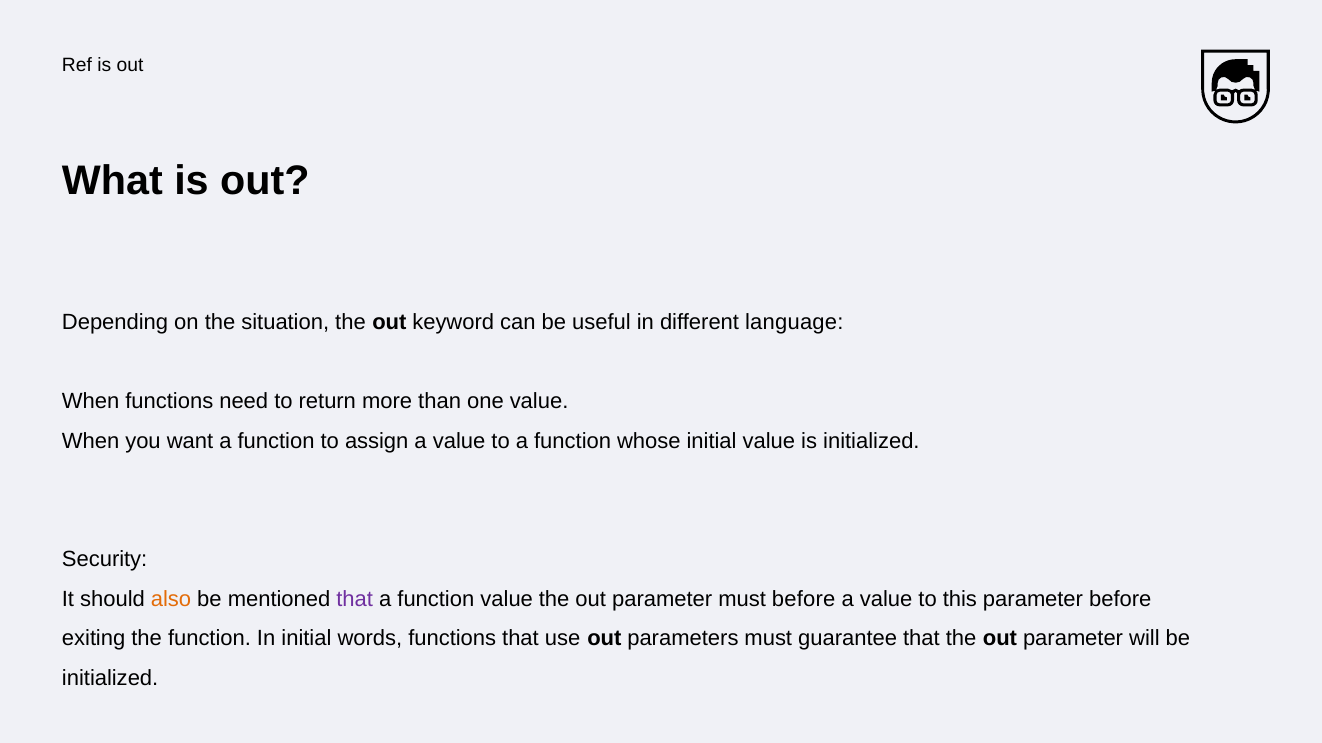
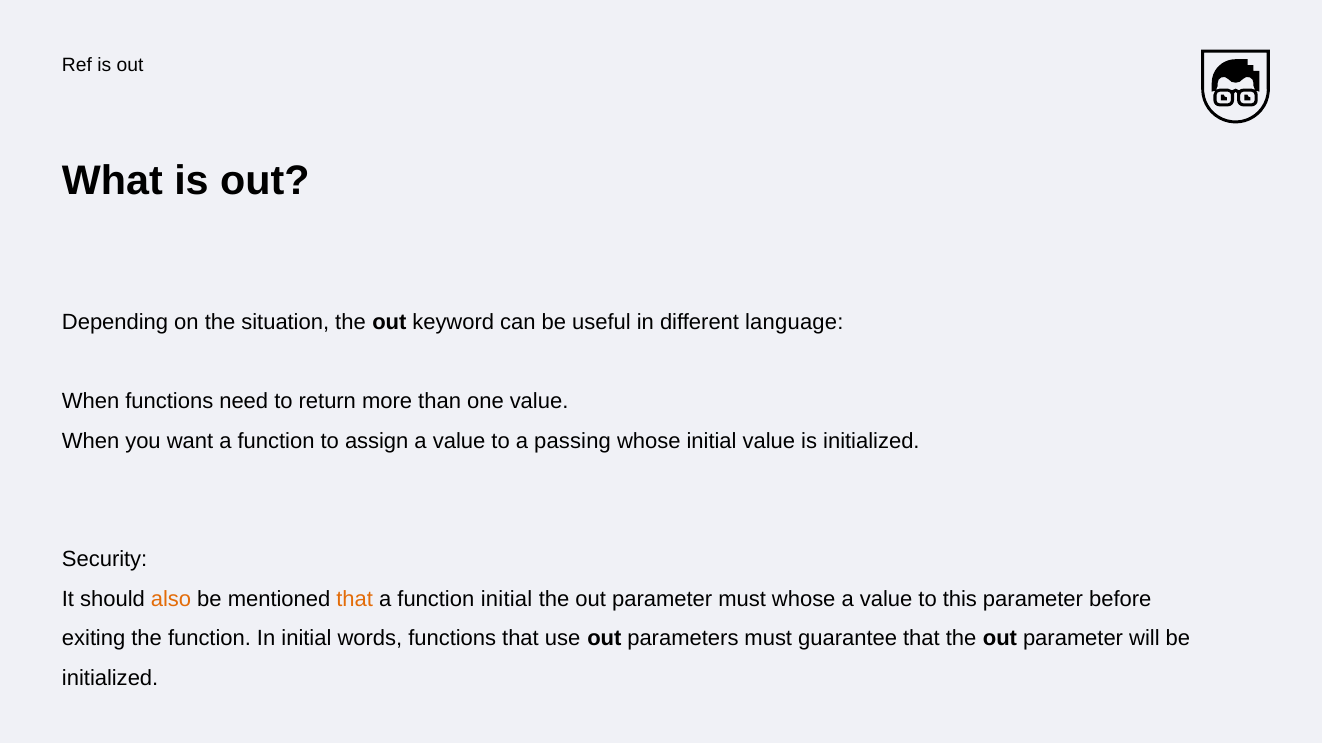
to a function: function -> passing (573, 441)
that colour: purple -> orange (355, 600)
function value: value -> initial (507, 600)
must before: before -> whose (804, 600)
